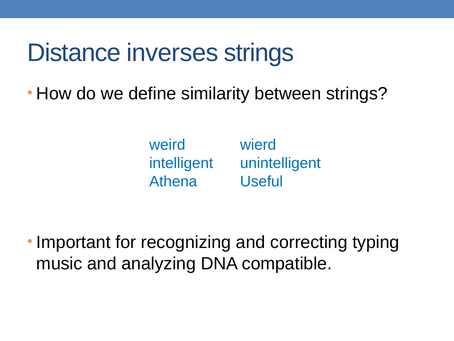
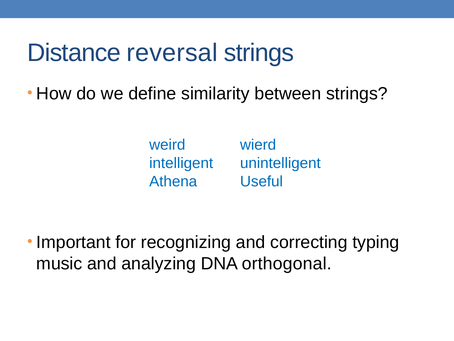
inverses: inverses -> reversal (172, 53)
compatible: compatible -> orthogonal (287, 263)
